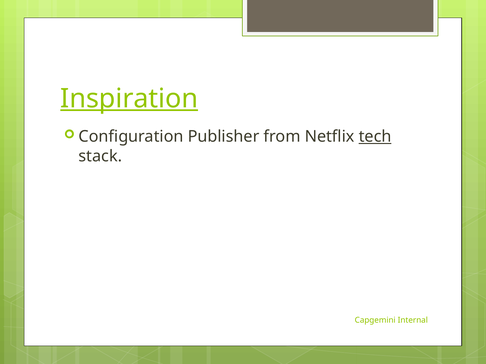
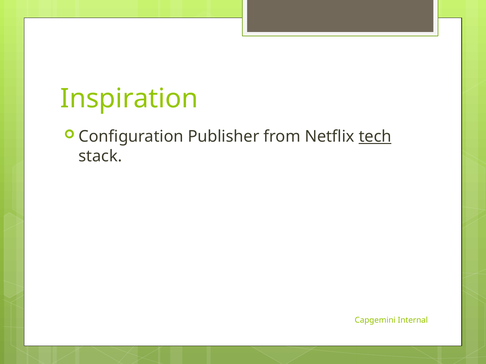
Inspiration underline: present -> none (129, 99)
